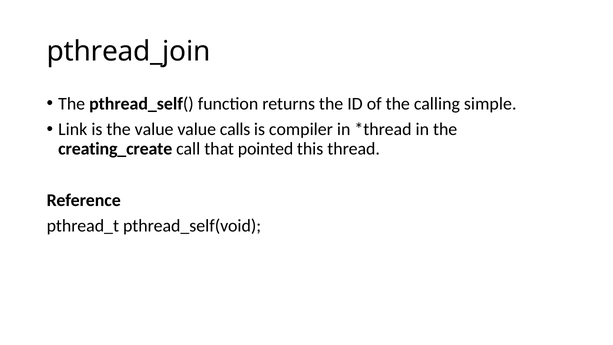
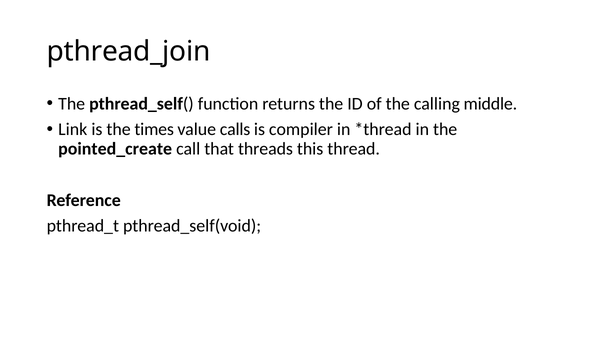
simple: simple -> middle (490, 104)
the value: value -> times (154, 129)
creating_create: creating_create -> pointed_create (115, 149)
pointed: pointed -> threads (265, 149)
